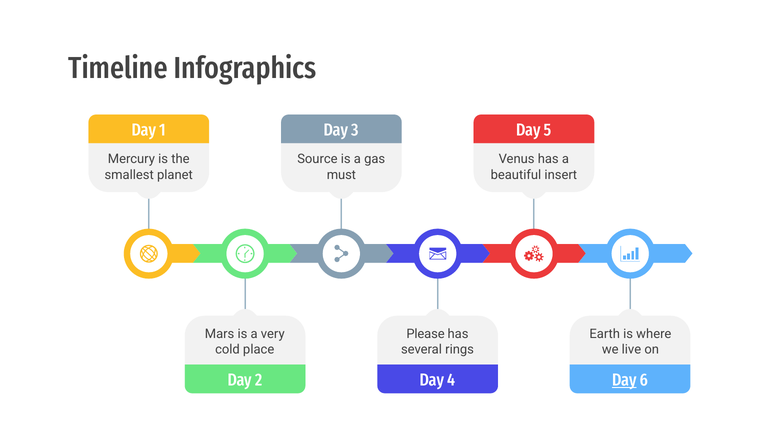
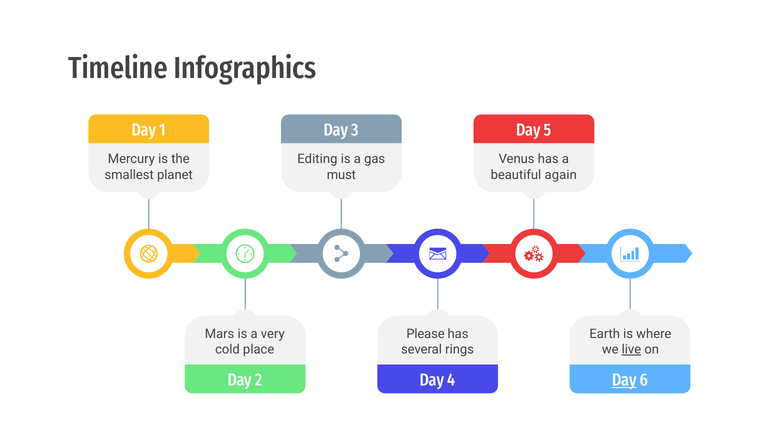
Source: Source -> Editing (317, 159)
insert: insert -> again (561, 175)
live underline: none -> present (631, 350)
